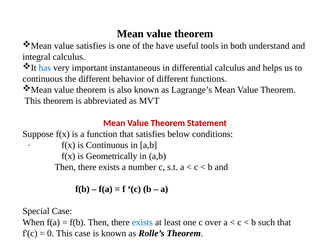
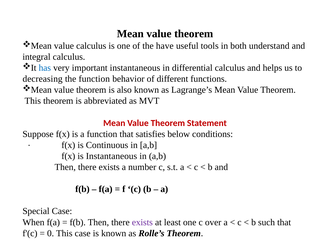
value satisfies: satisfies -> calculus (91, 46)
continuous: continuous -> decreasing (43, 79)
the different: different -> function (94, 79)
is Geometrically: Geometrically -> Instantaneous (112, 156)
exists colour: blue -> purple (142, 222)
